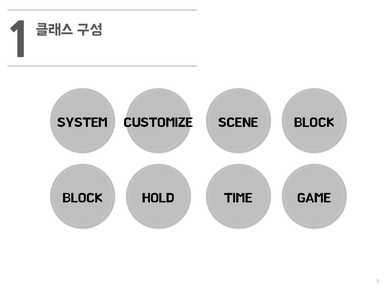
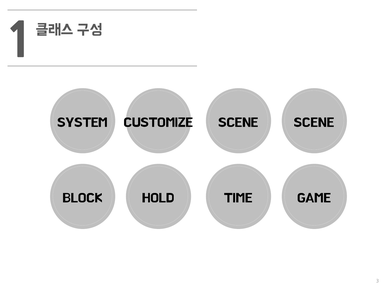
SCENE BLOCK: BLOCK -> SCENE (314, 122)
